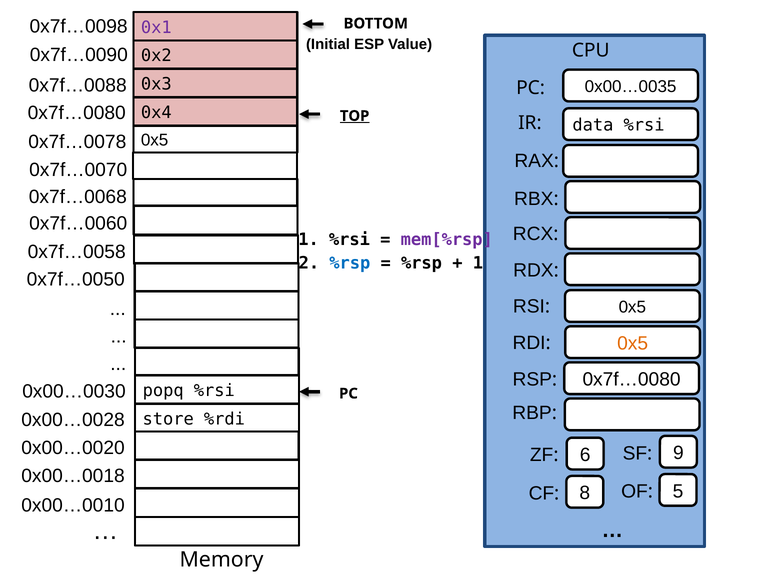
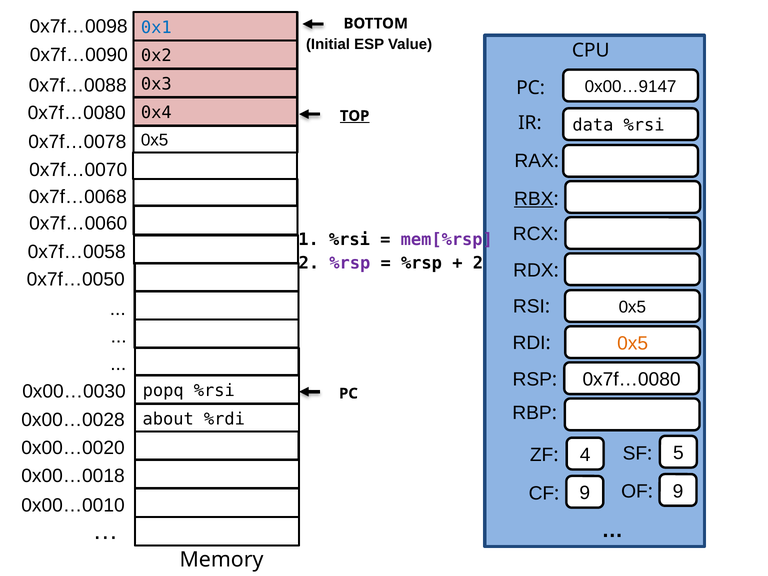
0x1 colour: purple -> blue (156, 27)
0x00…0035: 0x00…0035 -> 0x00…9147 (631, 87)
RBX underline: none -> present (534, 199)
%rsp colour: blue -> purple (350, 263)
1: 1 -> 2 (478, 263)
store: store -> about (168, 419)
6: 6 -> 4 (585, 455)
9: 9 -> 5 (678, 453)
8: 8 -> 9 (585, 493)
5: 5 -> 9 (678, 491)
